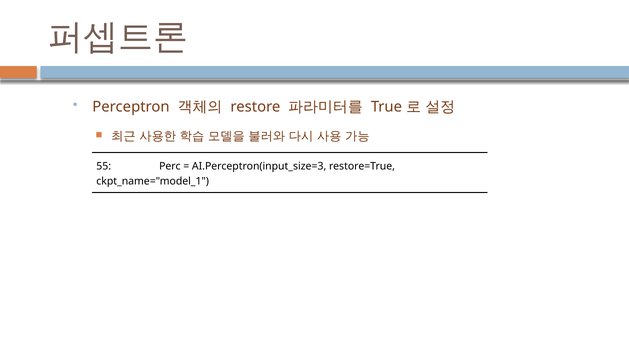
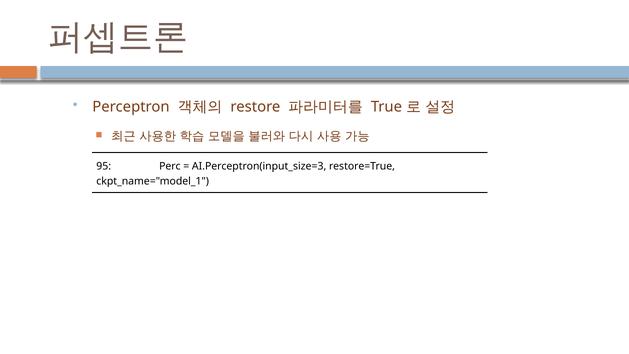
55: 55 -> 95 (104, 166)
